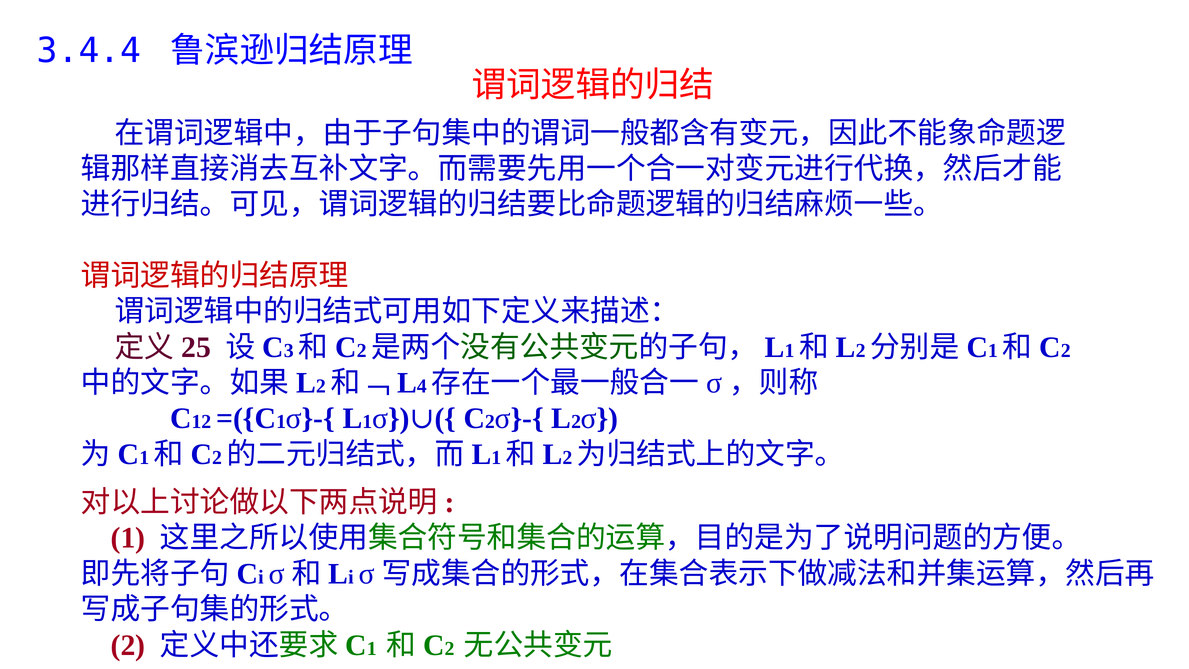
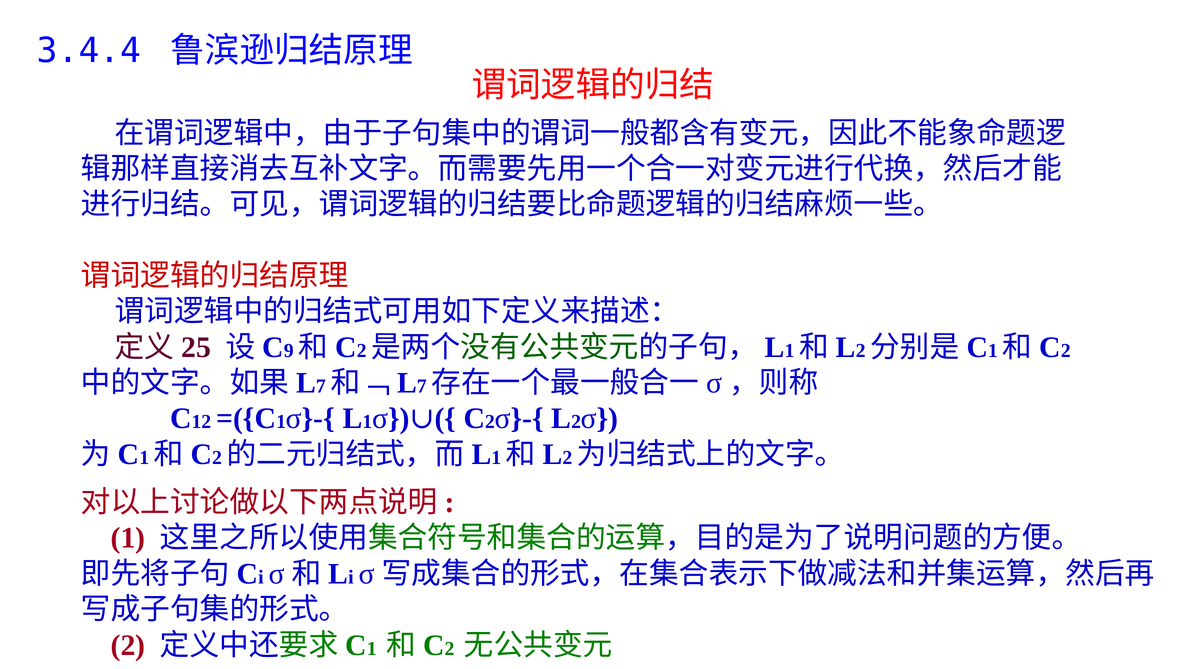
3: 3 -> 9 (289, 350)
2: 2 -> 7 (321, 386)
4: 4 -> 7 (422, 386)
